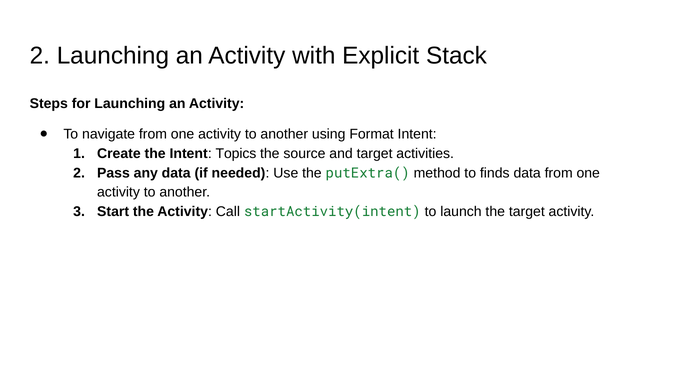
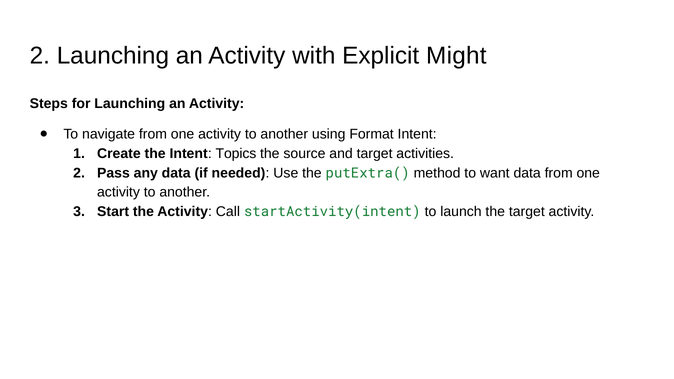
Stack: Stack -> Might (456, 56)
finds: finds -> want (495, 173)
